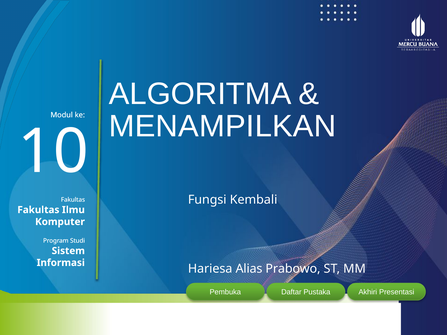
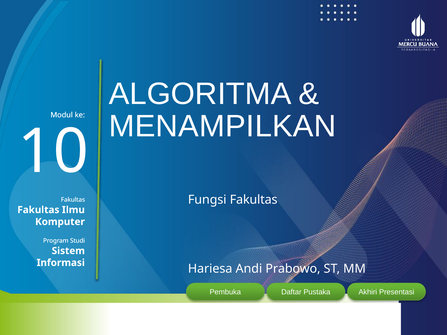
Fungsi Kembali: Kembali -> Fakultas (254, 200)
Alias: Alias -> Andi (249, 269)
